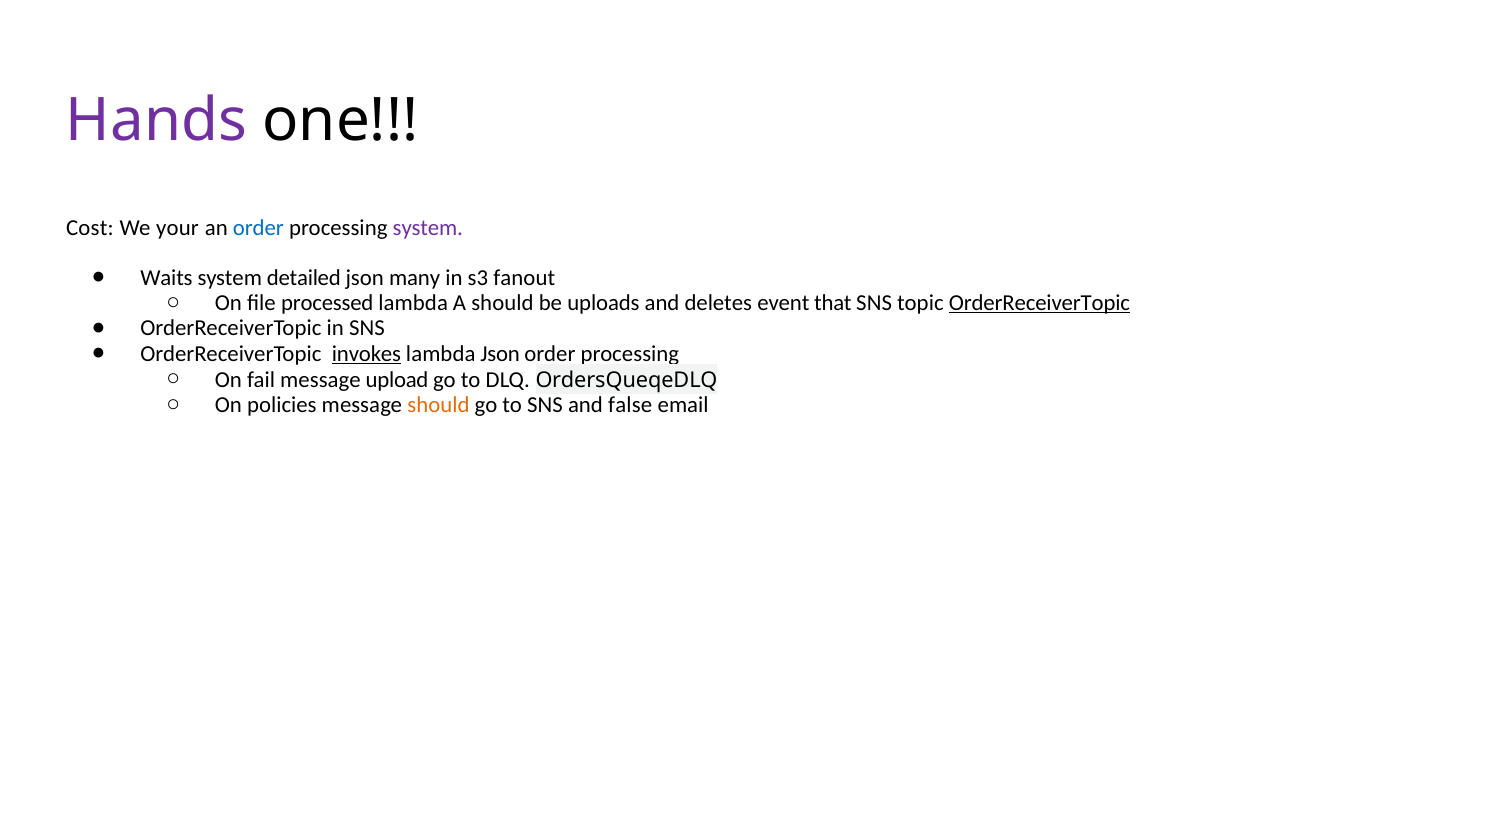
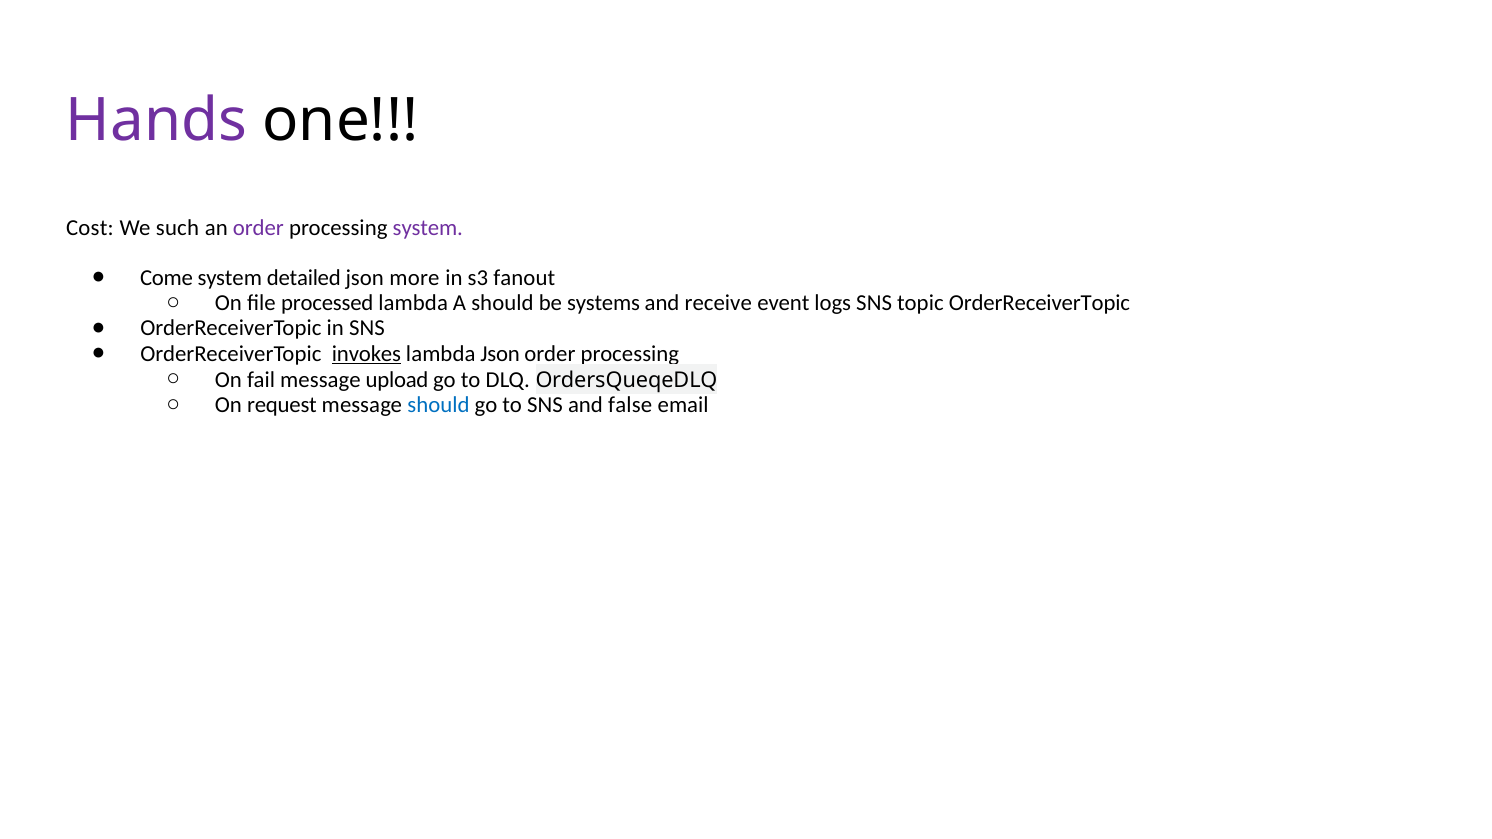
your: your -> such (177, 228)
order colour: blue -> purple (258, 228)
Waits: Waits -> Come (167, 278)
many: many -> more (414, 278)
uploads: uploads -> systems (604, 303)
deletes: deletes -> receive (718, 303)
that: that -> logs (833, 303)
OrderReceiverTopic underline: present -> none (1039, 303)
policies: policies -> request (282, 405)
should colour: orange -> blue (438, 405)
